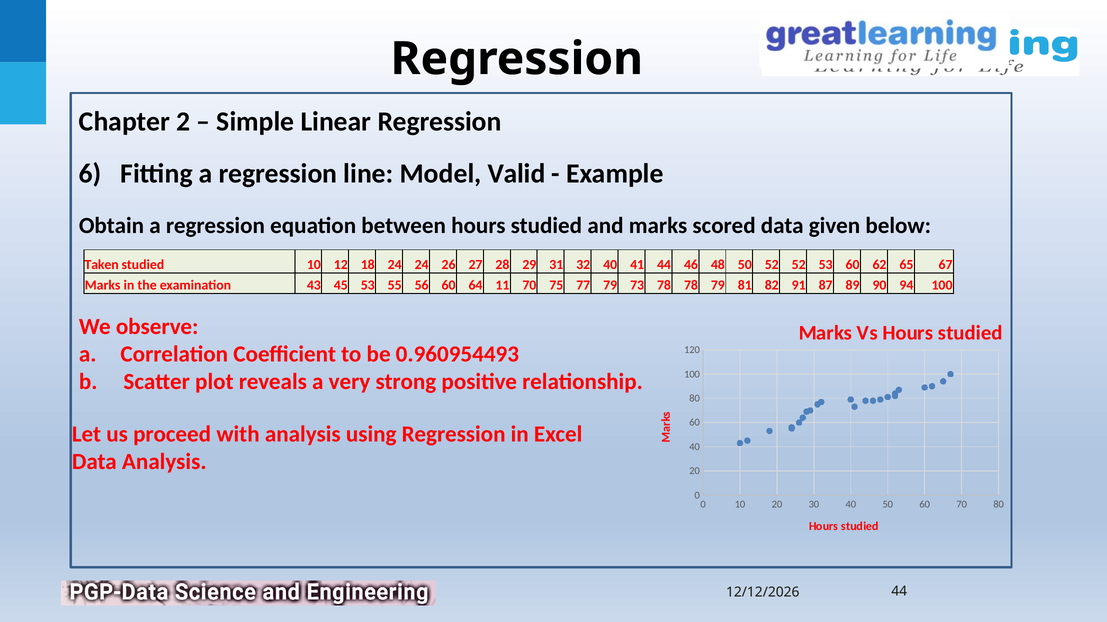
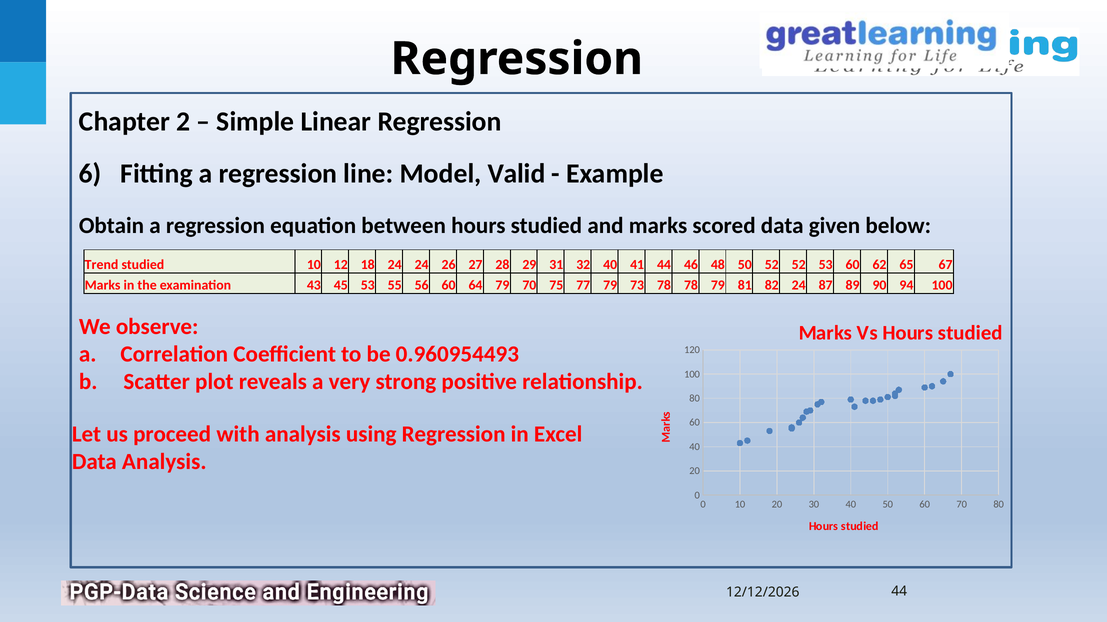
Taken: Taken -> Trend (102, 265)
64 11: 11 -> 79 (502, 286)
82 91: 91 -> 24 (799, 286)
